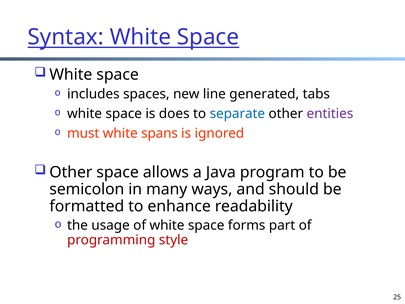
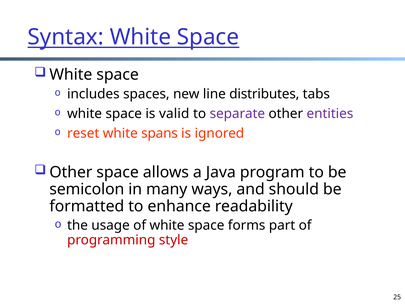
generated: generated -> distributes (264, 94)
does: does -> valid (174, 114)
separate colour: blue -> purple (237, 114)
must: must -> reset (83, 133)
